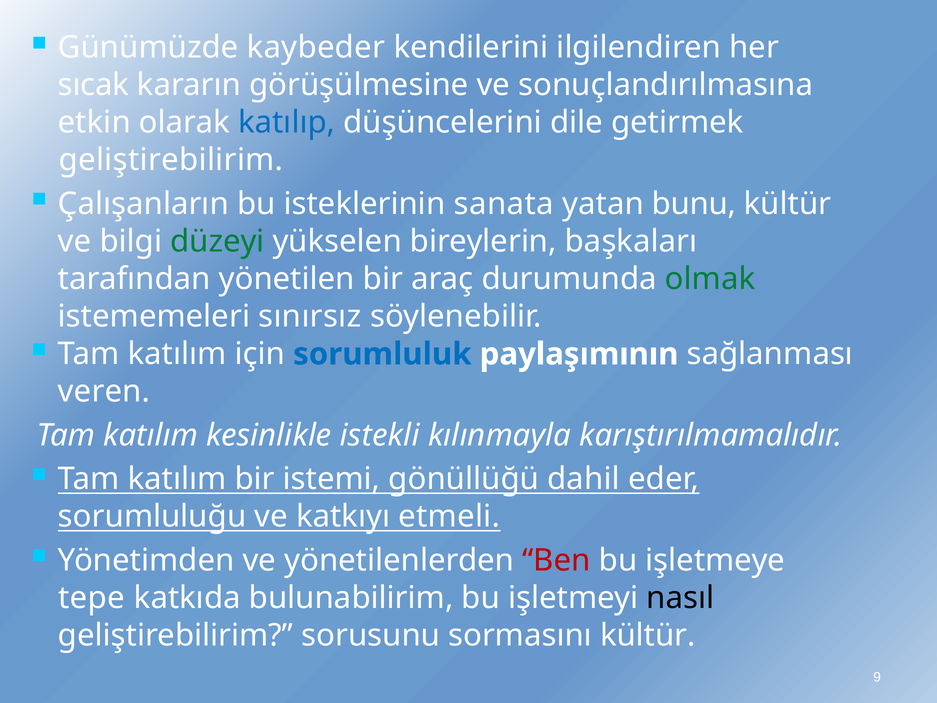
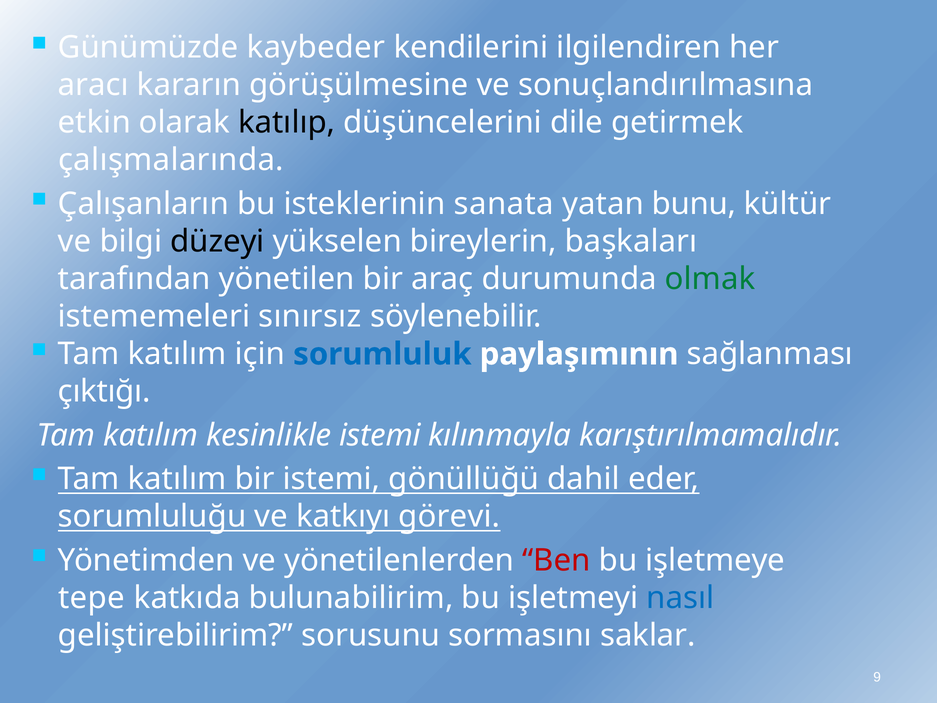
sıcak: sıcak -> aracı (93, 85)
katılıp colour: blue -> black (287, 123)
geliştirebilirim: geliştirebilirim -> çalışmalarında (171, 160)
düzeyi colour: green -> black (217, 241)
veren: veren -> çıktığı (104, 392)
kesinlikle istekli: istekli -> istemi (380, 435)
etmeli: etmeli -> görevi (449, 516)
nasıl colour: black -> blue (680, 598)
sormasını kültür: kültür -> saklar (648, 635)
